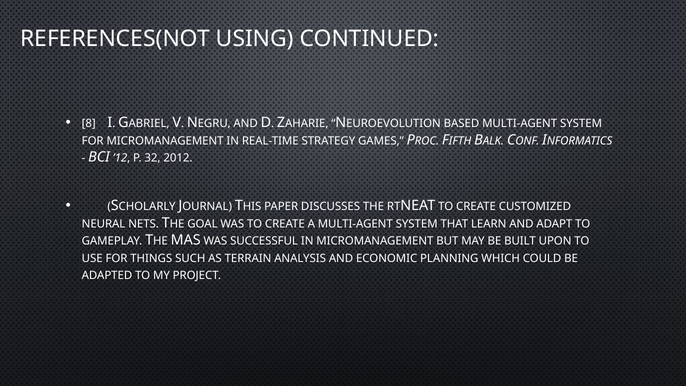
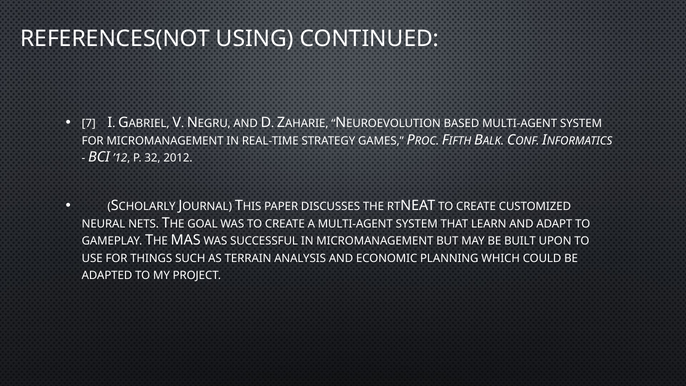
8: 8 -> 7 (89, 124)
